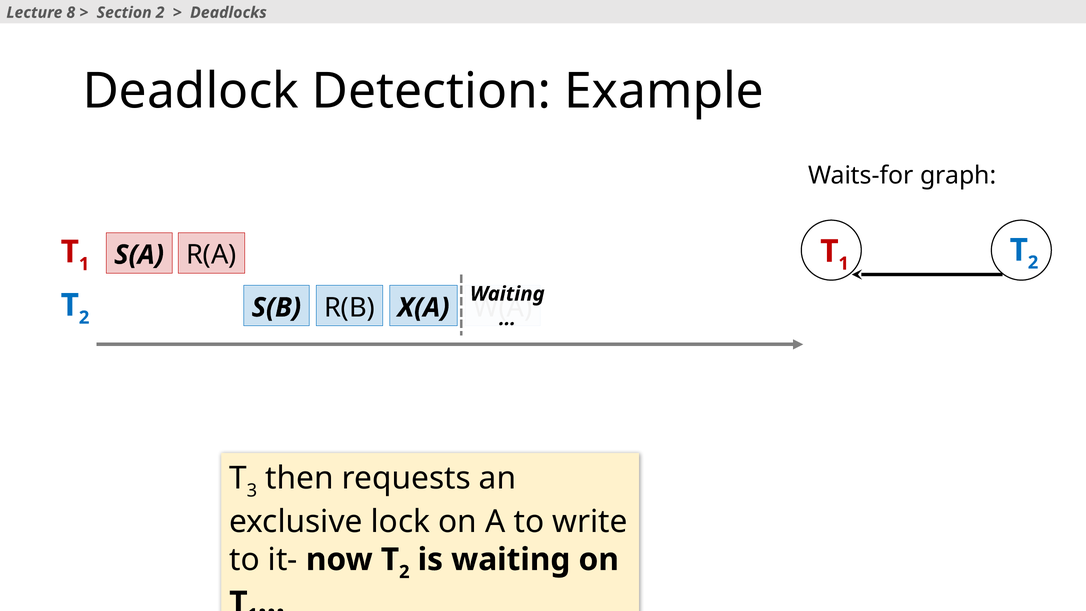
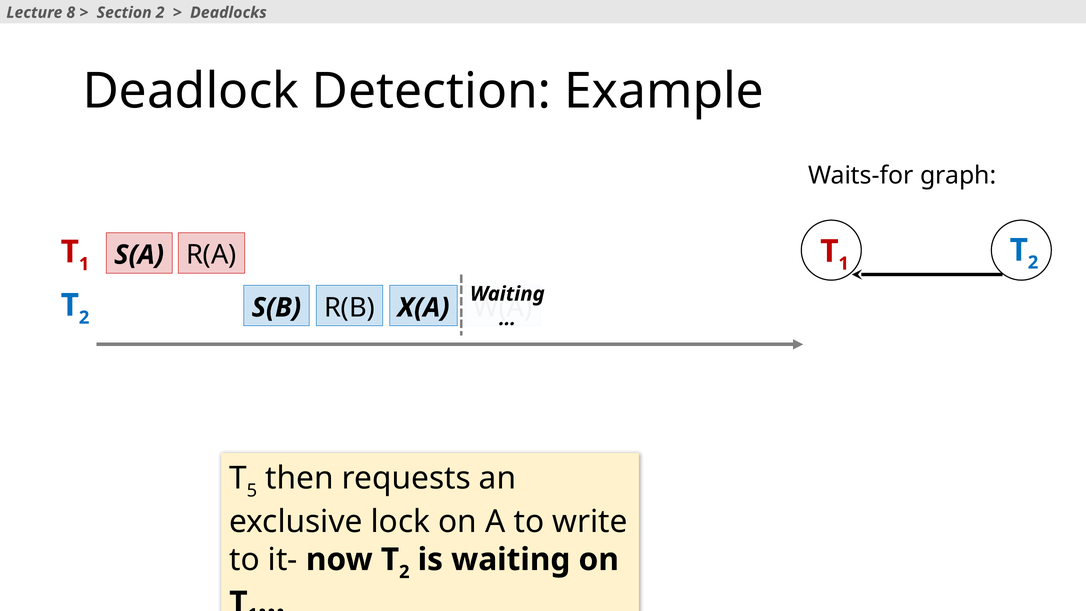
3: 3 -> 5 (252, 491)
